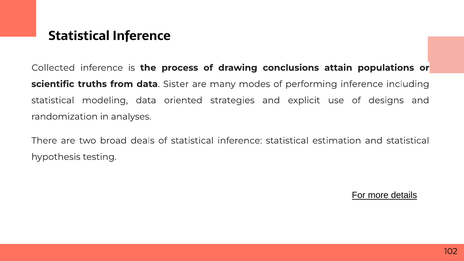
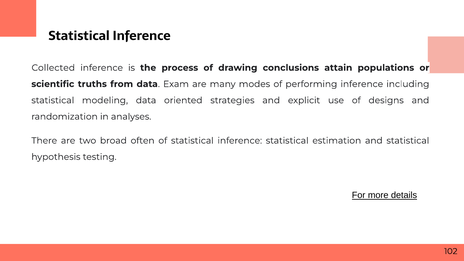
Sister: Sister -> Exam (176, 84)
deals: deals -> often (143, 141)
